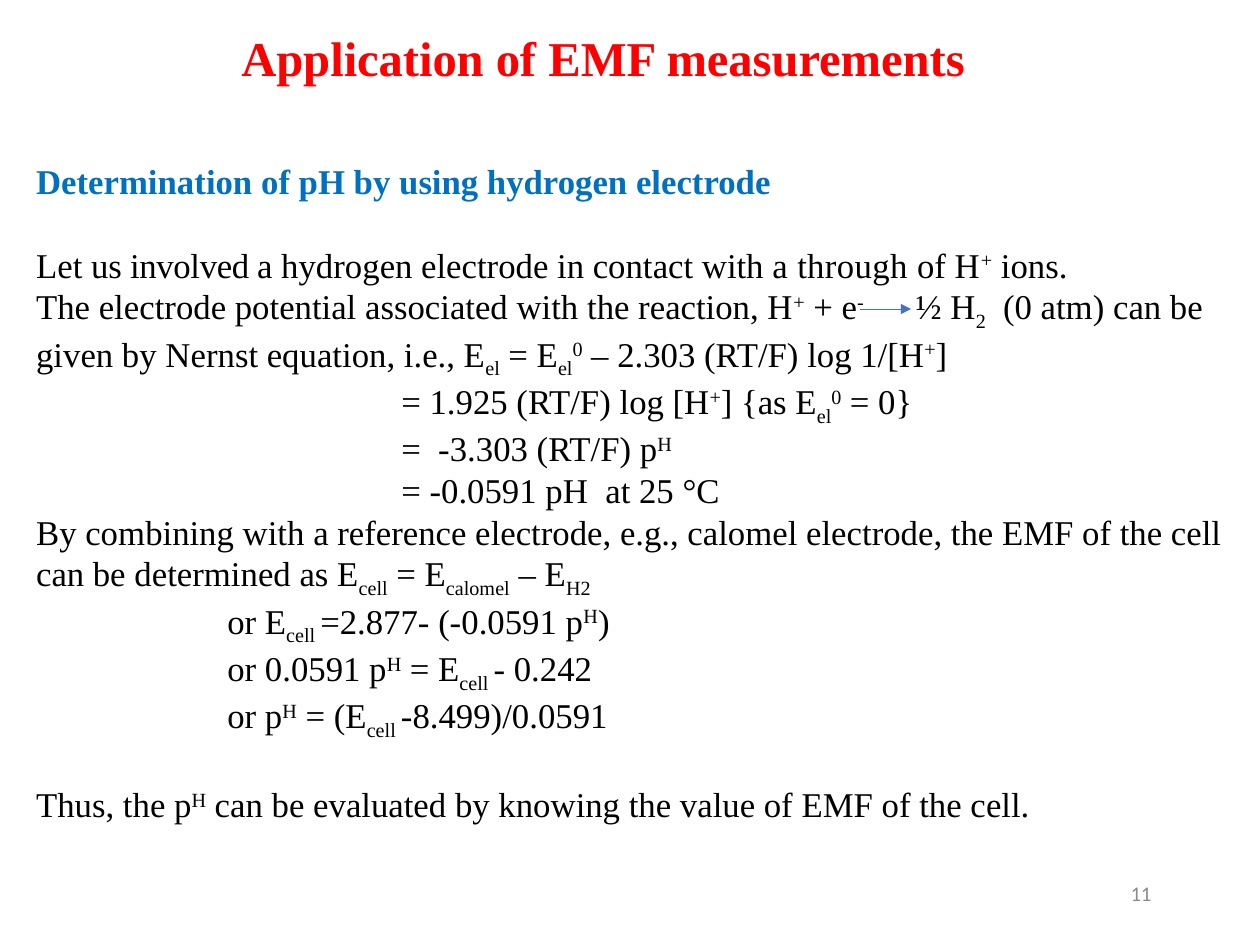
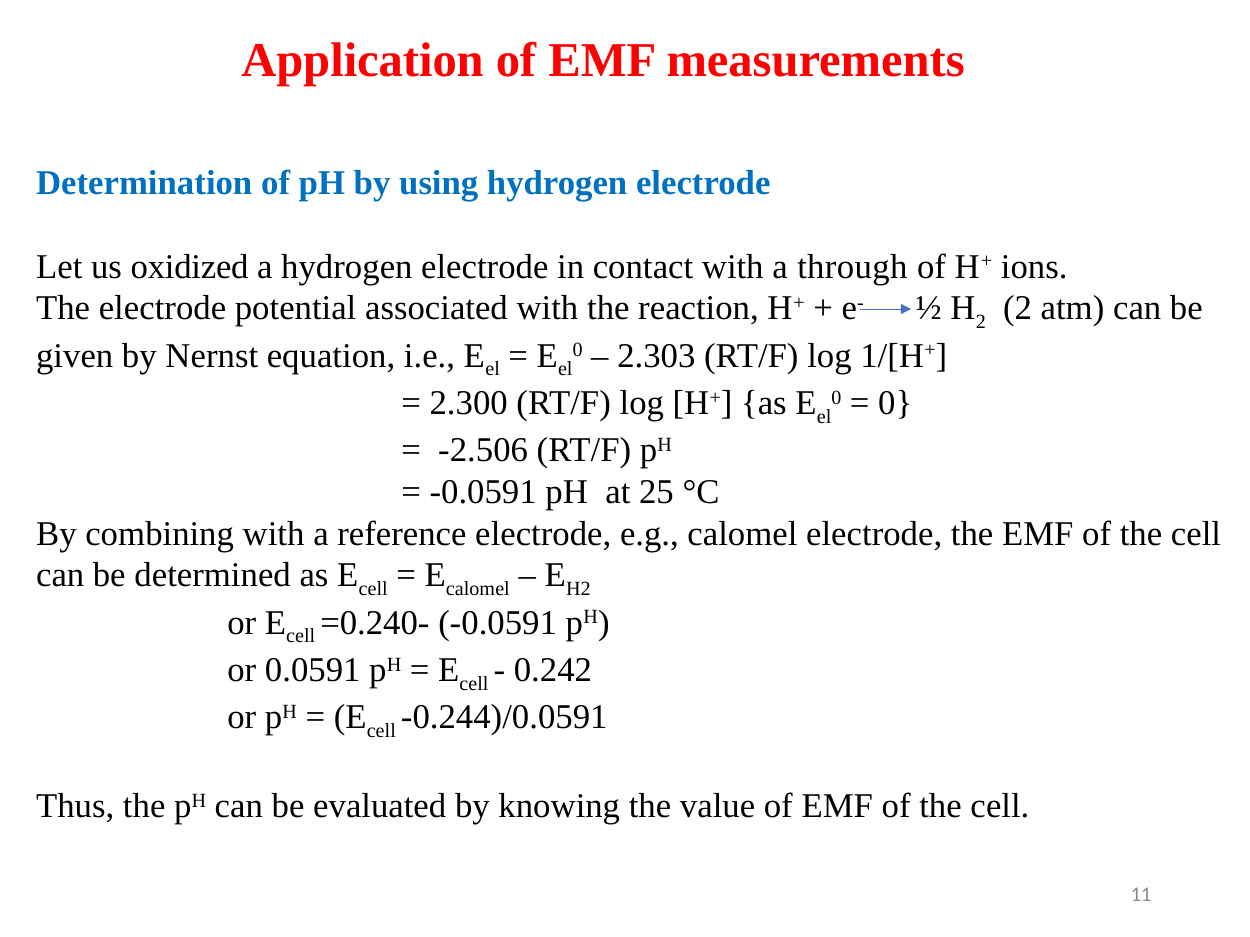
involved: involved -> oxidized (190, 267)
0: 0 -> 2 (1018, 308)
1.925: 1.925 -> 2.300 (469, 403)
-3.303: -3.303 -> -2.506 (483, 451)
=2.877-: =2.877- -> =0.240- (375, 623)
-8.499)/0.0591: -8.499)/0.0591 -> -0.244)/0.0591 (504, 718)
